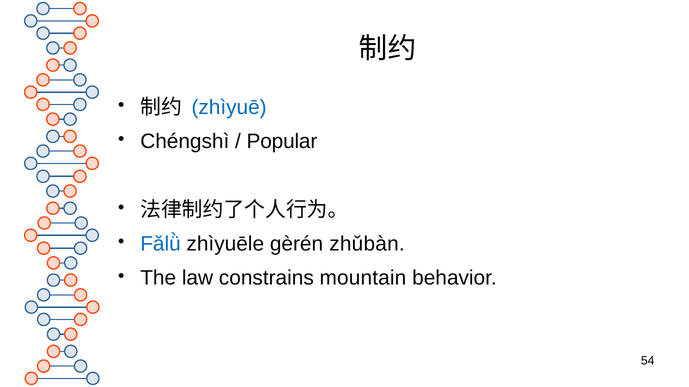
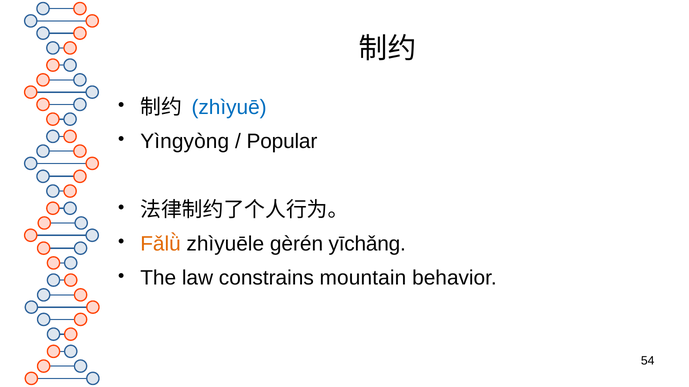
Chéngshì: Chéngshì -> Yìngyòng (185, 142)
Fǎlǜ colour: blue -> orange (160, 244)
zhǔbàn: zhǔbàn -> yīchǎng (367, 244)
